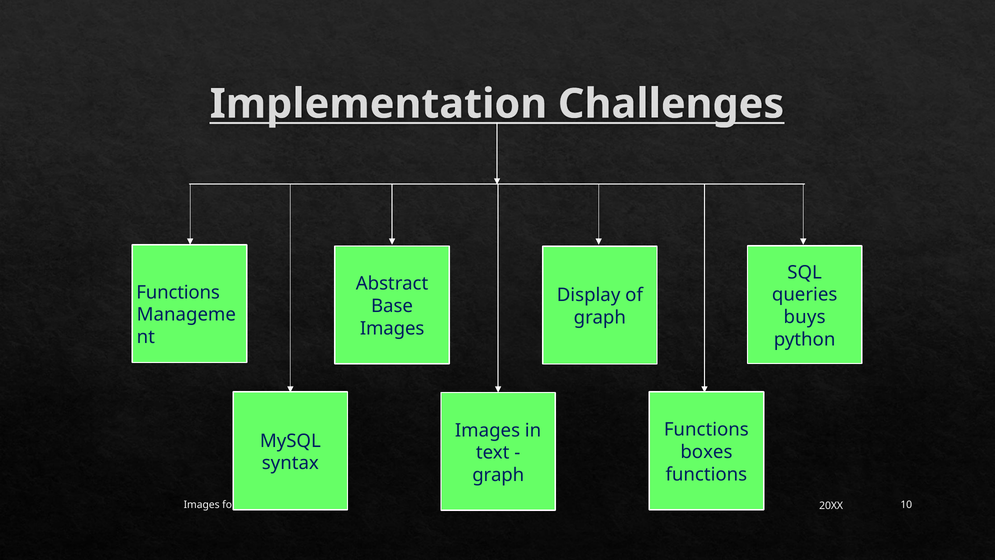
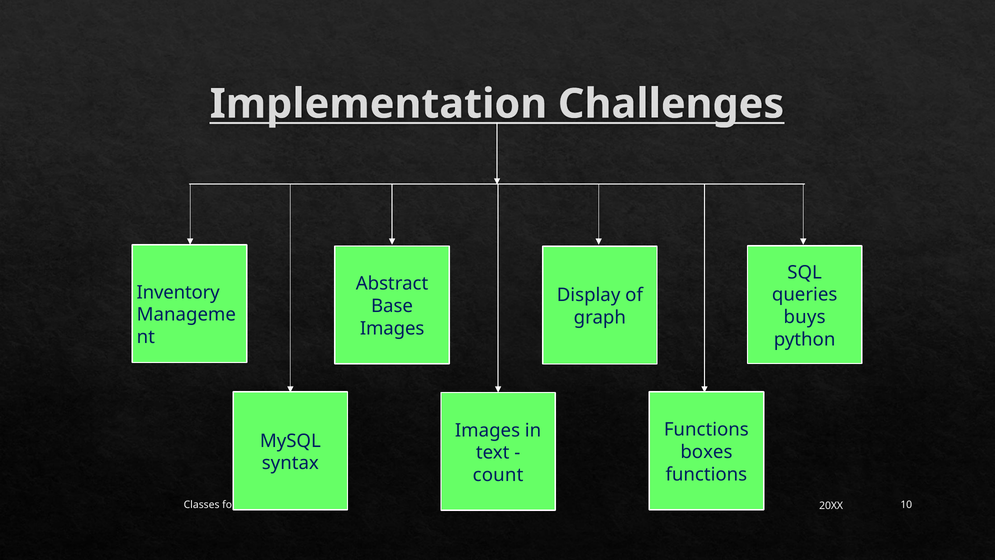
Functions: Functions -> Inventory (178, 292)
graph: graph -> count (498, 475)
Images: Images -> Classes (202, 505)
